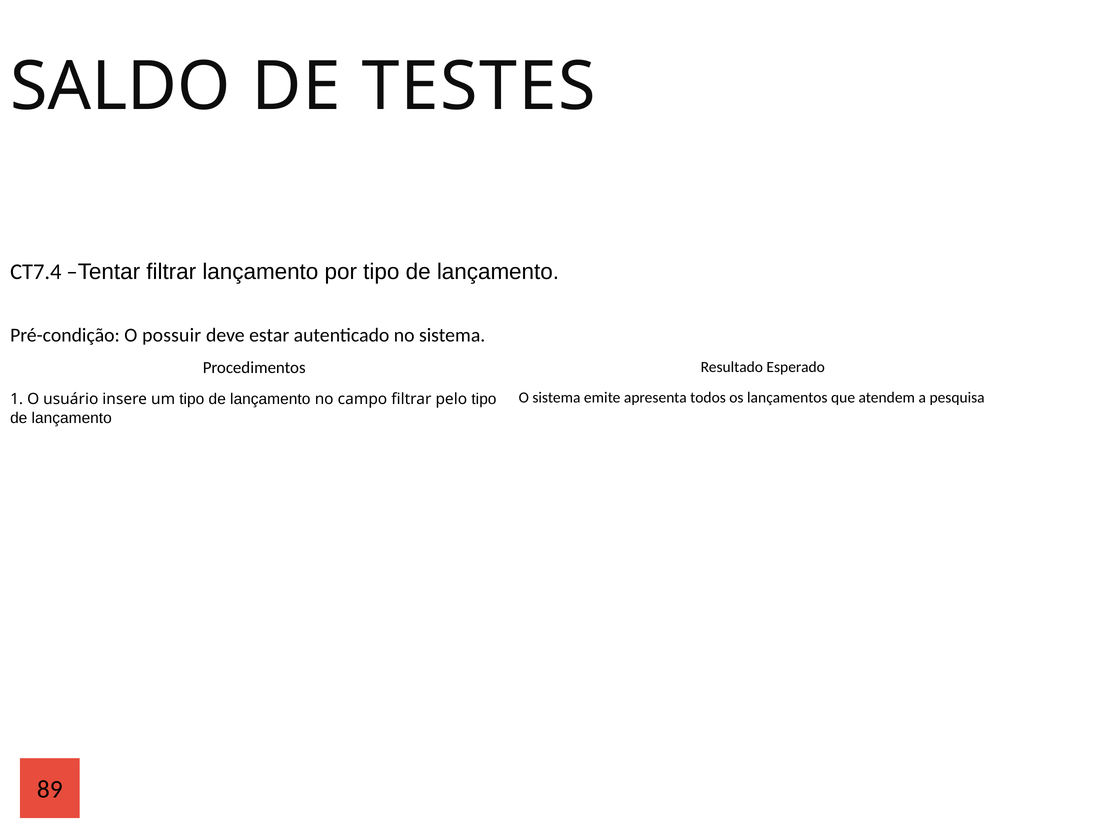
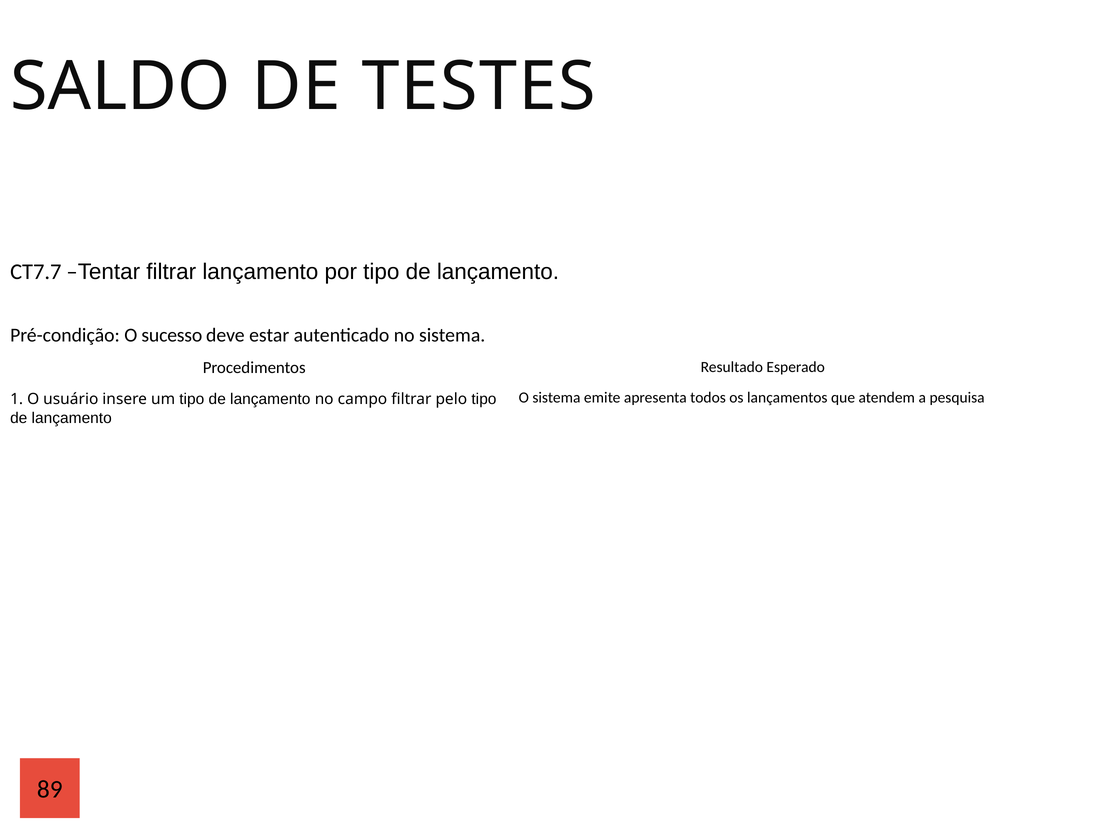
CT7.4: CT7.4 -> CT7.7 (36, 272)
possuir: possuir -> sucesso (172, 335)
